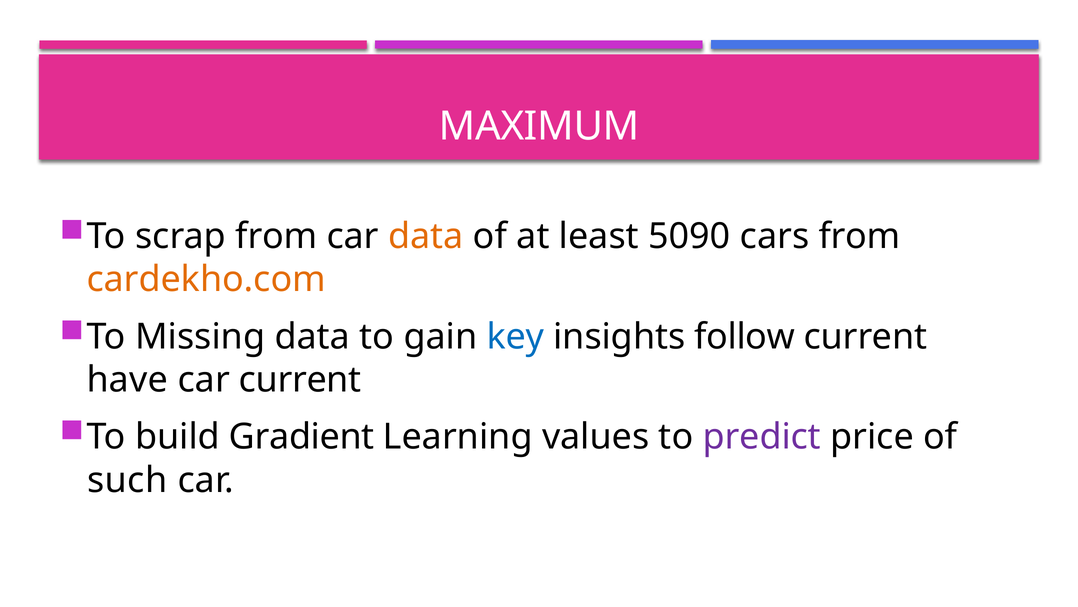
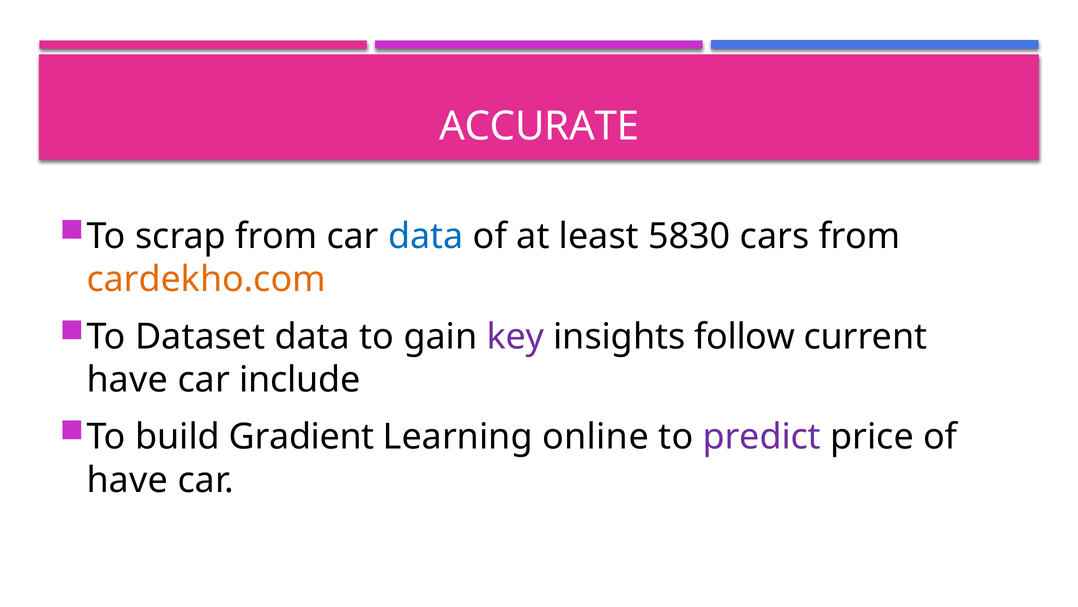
MAXIMUM: MAXIMUM -> ACCURATE (539, 126)
data colour: orange -> blue (426, 236)
5090: 5090 -> 5830 (689, 236)
Missing: Missing -> Dataset (200, 336)
key colour: blue -> purple (515, 336)
car current: current -> include (300, 380)
values: values -> online (595, 437)
such: such -> have (127, 480)
